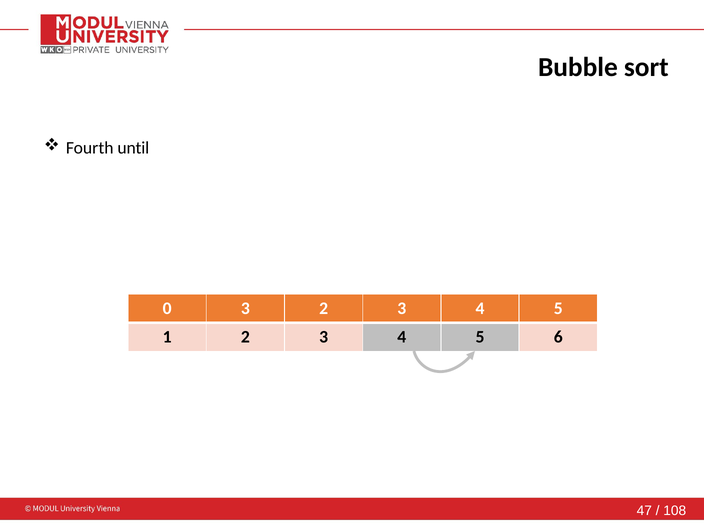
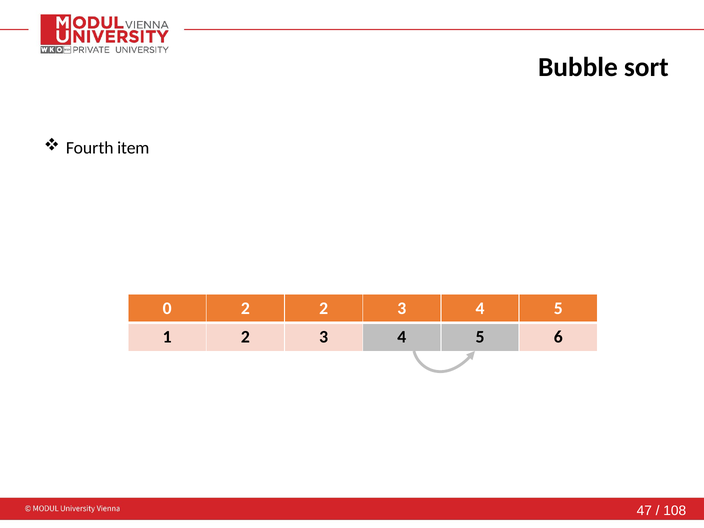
until: until -> item (133, 148)
0 3: 3 -> 2 (245, 309)
